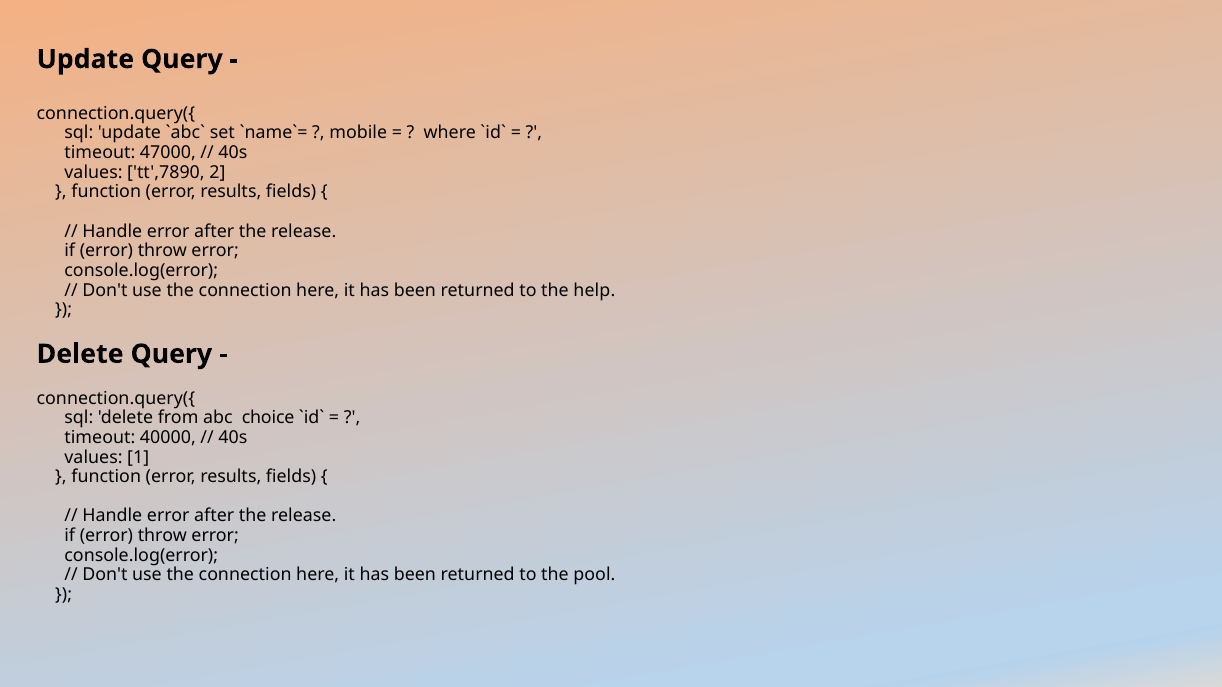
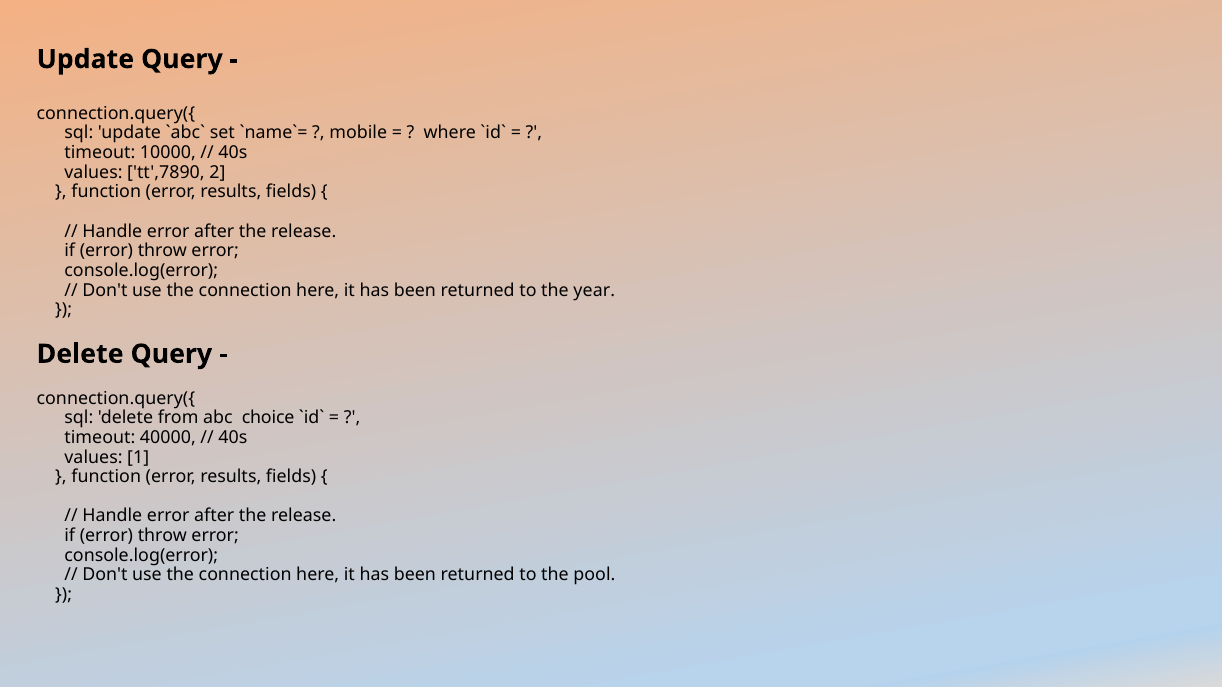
47000: 47000 -> 10000 (168, 153)
help: help -> year (594, 290)
